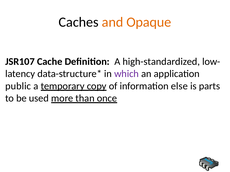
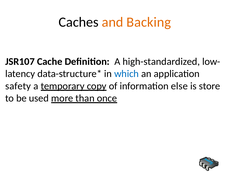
Opaque: Opaque -> Backing (149, 22)
which colour: purple -> blue (127, 74)
public: public -> safety (18, 86)
parts: parts -> store (210, 86)
